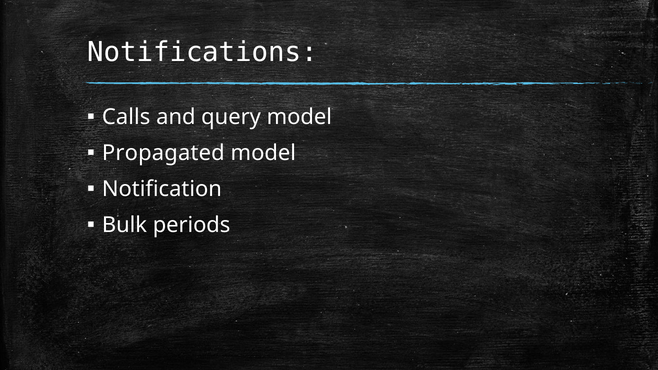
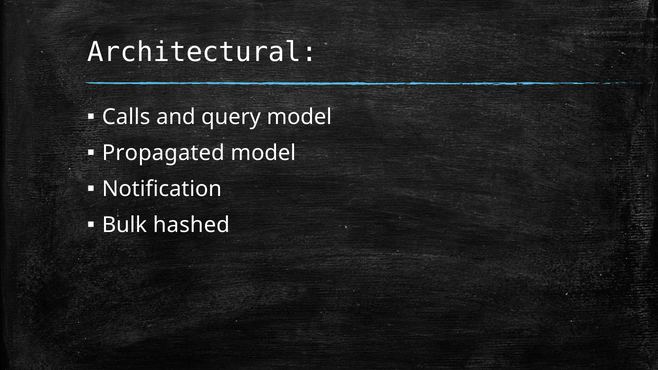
Notifications: Notifications -> Architectural (202, 52)
periods: periods -> hashed (191, 225)
